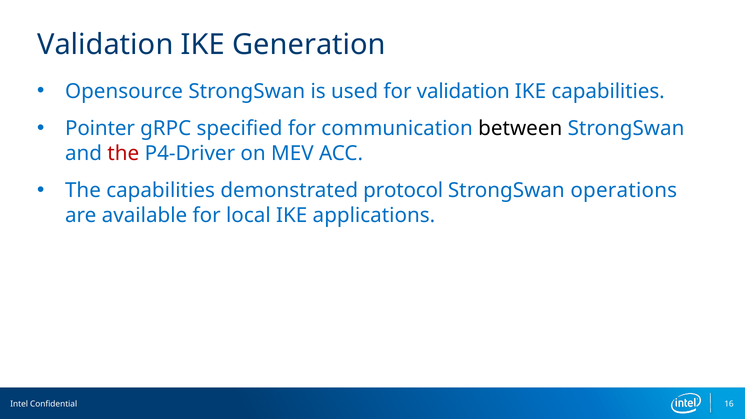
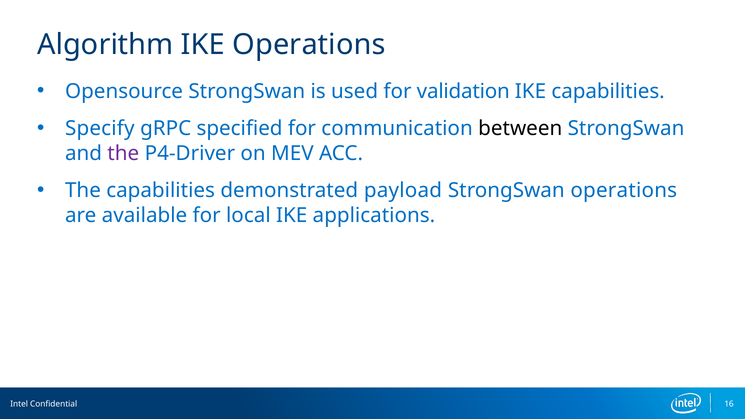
Validation: Validation -> Algorithm (105, 45)
IKE Generation: Generation -> Operations (309, 45)
Pointer: Pointer -> Specify (100, 128)
the colour: red -> purple (123, 153)
protocol: protocol -> payload (403, 191)
